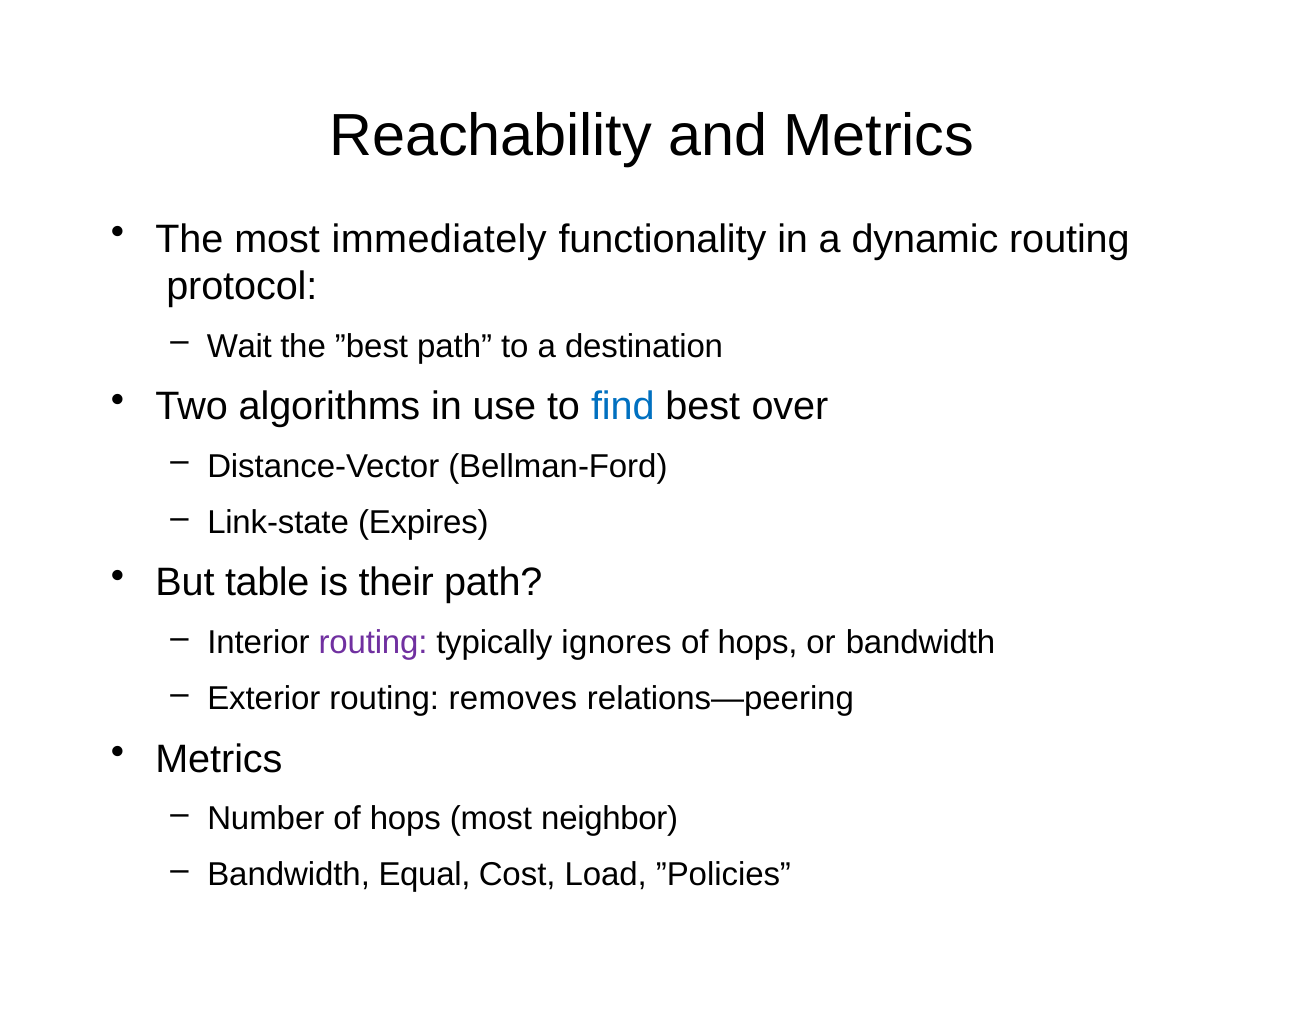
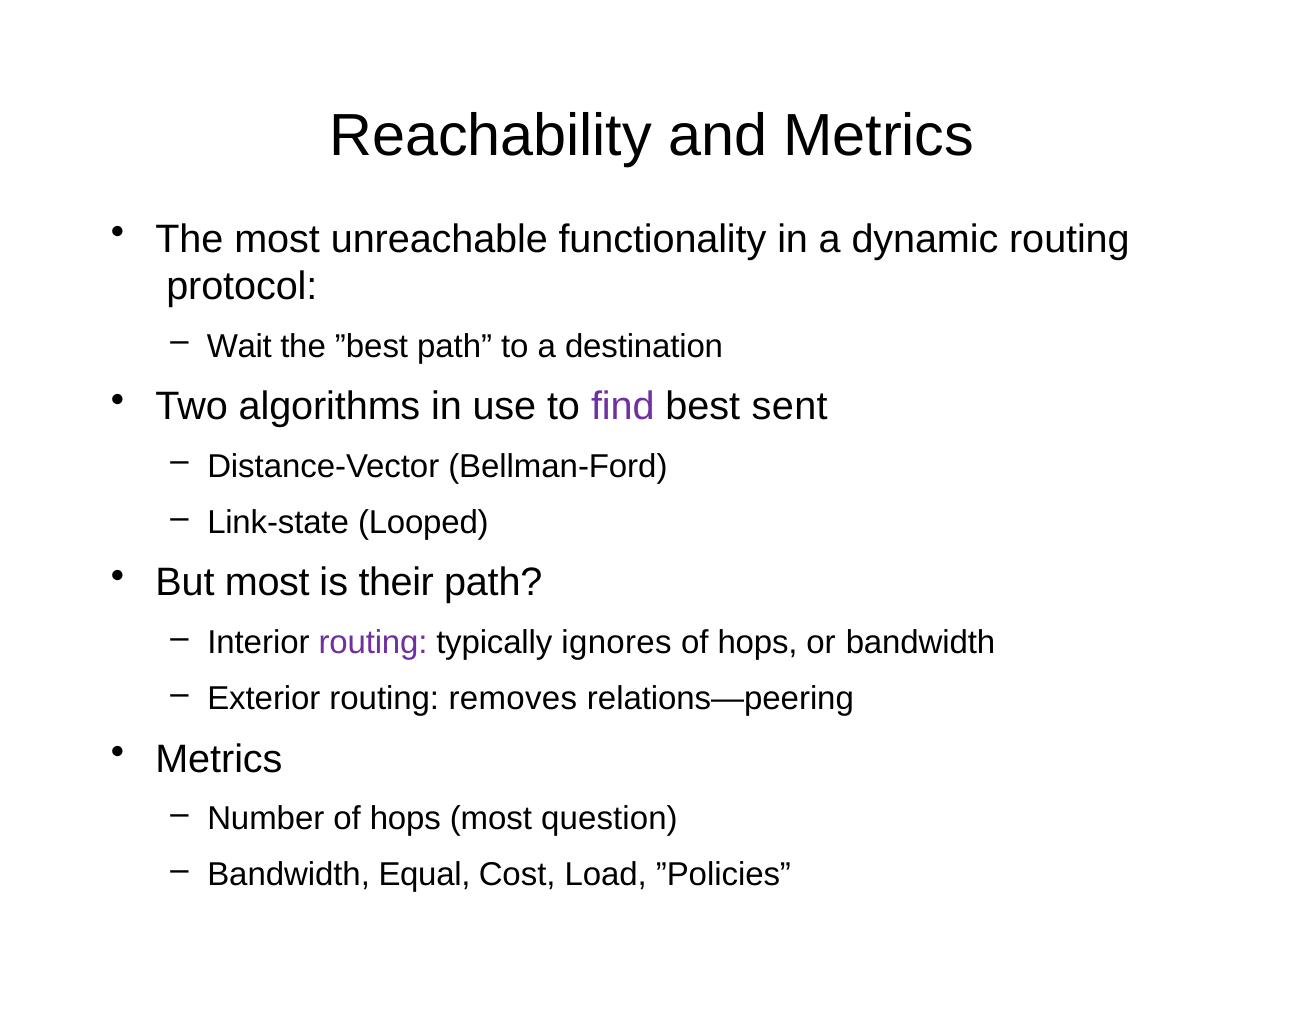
immediately: immediately -> unreachable (439, 239)
find colour: blue -> purple (623, 406)
over: over -> sent (790, 406)
Expires: Expires -> Looped (423, 522)
But table: table -> most (267, 582)
neighbor: neighbor -> question (609, 818)
